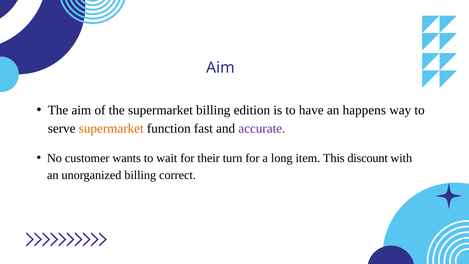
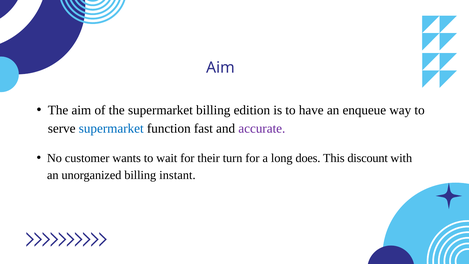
happens: happens -> enqueue (364, 110)
supermarket colour: orange -> blue (111, 129)
item: item -> does (308, 158)
correct: correct -> instant (177, 175)
